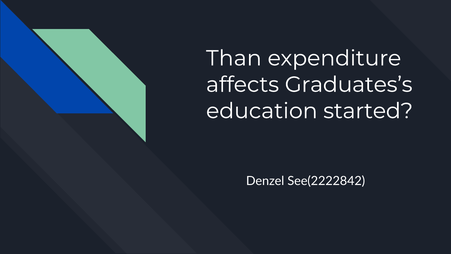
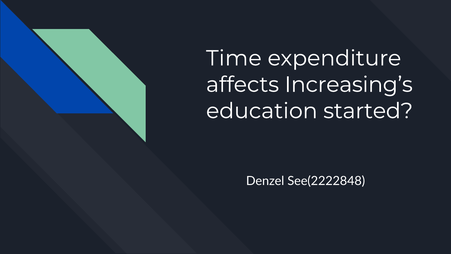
Than: Than -> Time (234, 58)
Graduates’s: Graduates’s -> Increasing’s (349, 84)
See(2222842: See(2222842 -> See(2222848 (326, 181)
